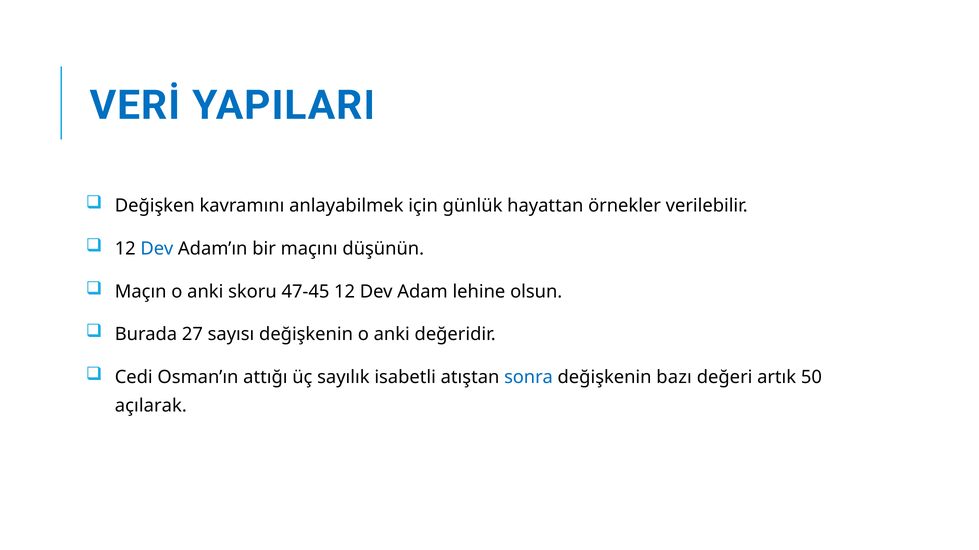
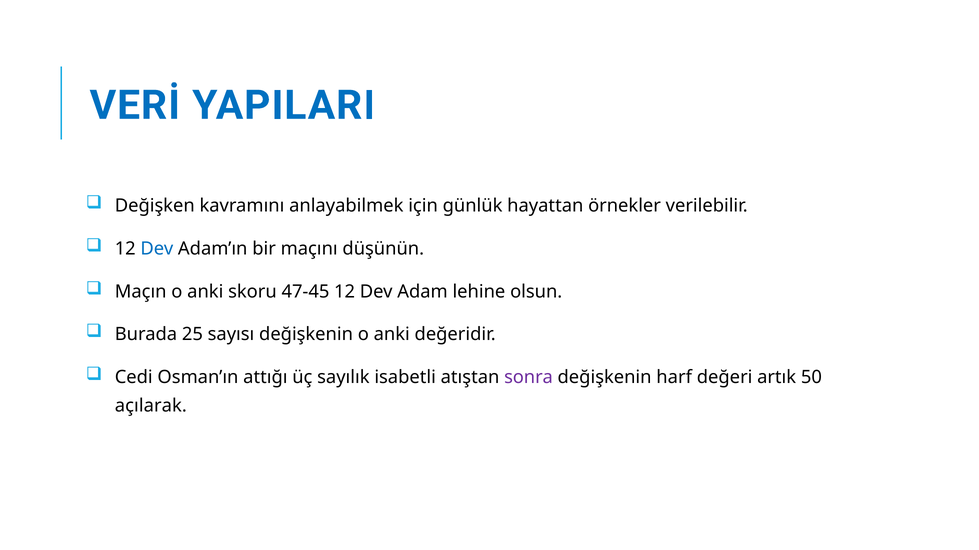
27: 27 -> 25 (192, 335)
sonra colour: blue -> purple (529, 378)
bazı: bazı -> harf (674, 378)
